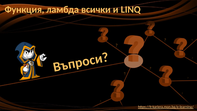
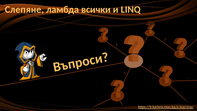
Функция: Функция -> Слепяне (24, 10)
